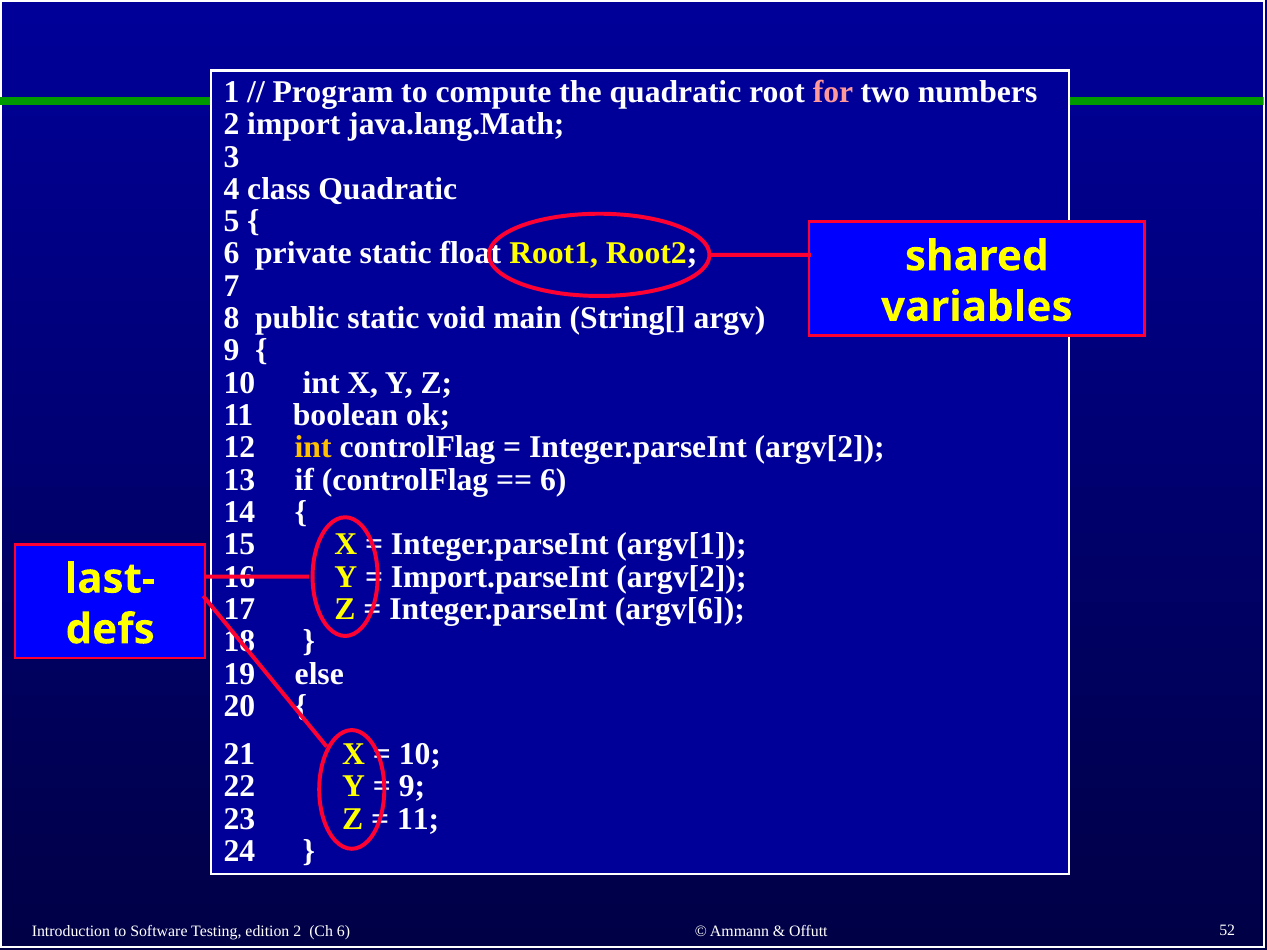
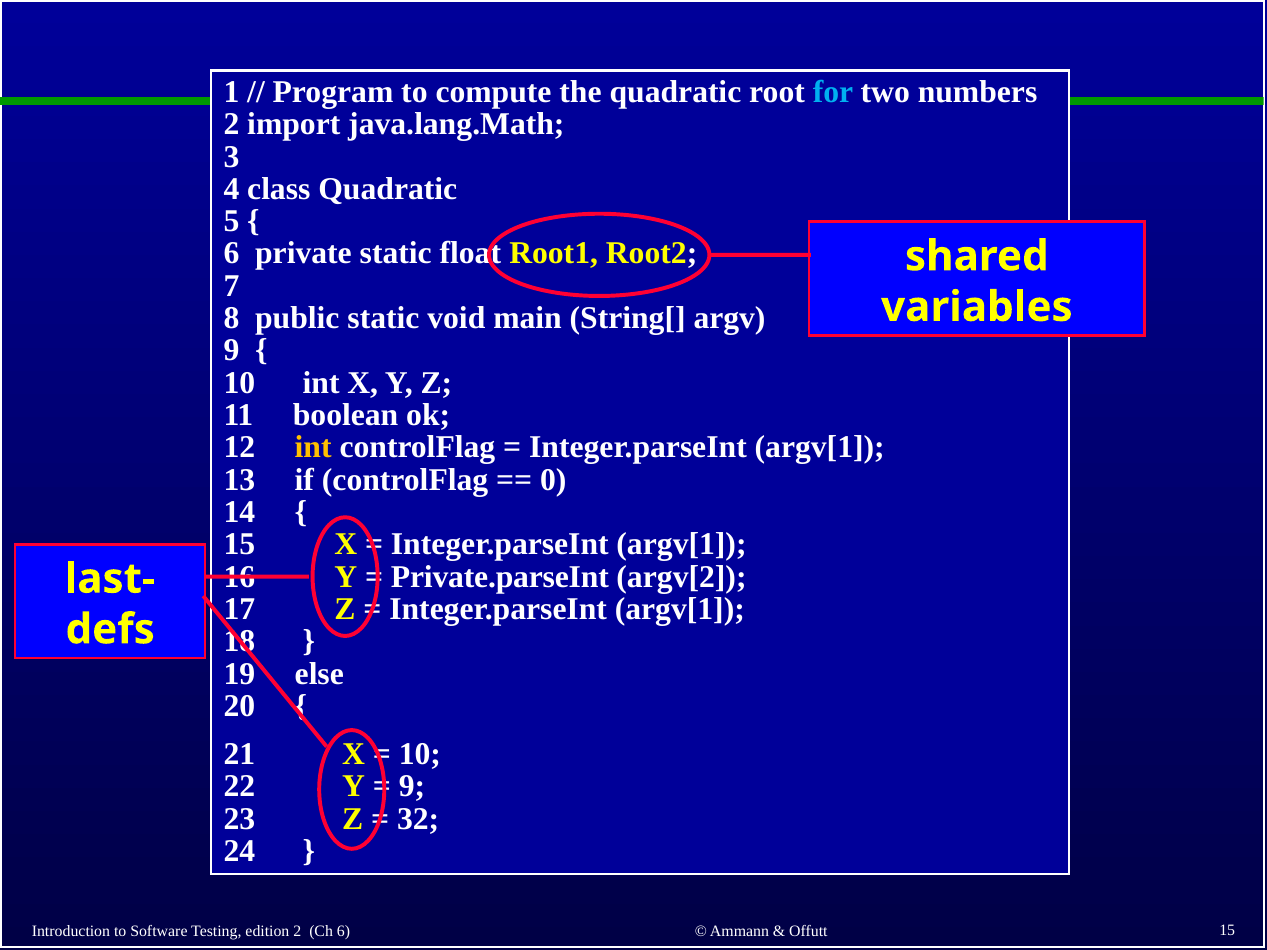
for colour: pink -> light blue (833, 92)
argv[2: argv[2 -> argv[1 (820, 448)
6: 6 -> 0 (553, 480)
Import.parseInt: Import.parseInt -> Private.parseInt (500, 577)
argv[6: argv[6 -> argv[1 (680, 609)
11: 11 -> 32 (418, 819)
Offutt 52: 52 -> 15 (1227, 931)
